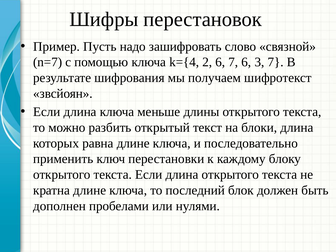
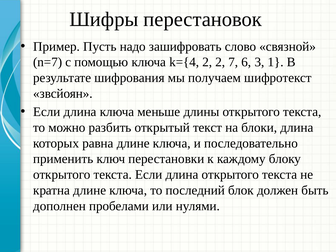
2 6: 6 -> 2 (220, 62)
3 7: 7 -> 1 (276, 62)
